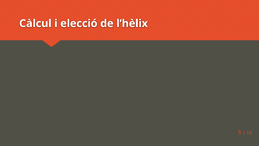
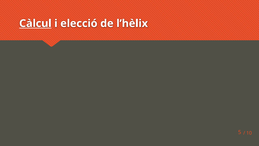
Càlcul underline: none -> present (35, 23)
